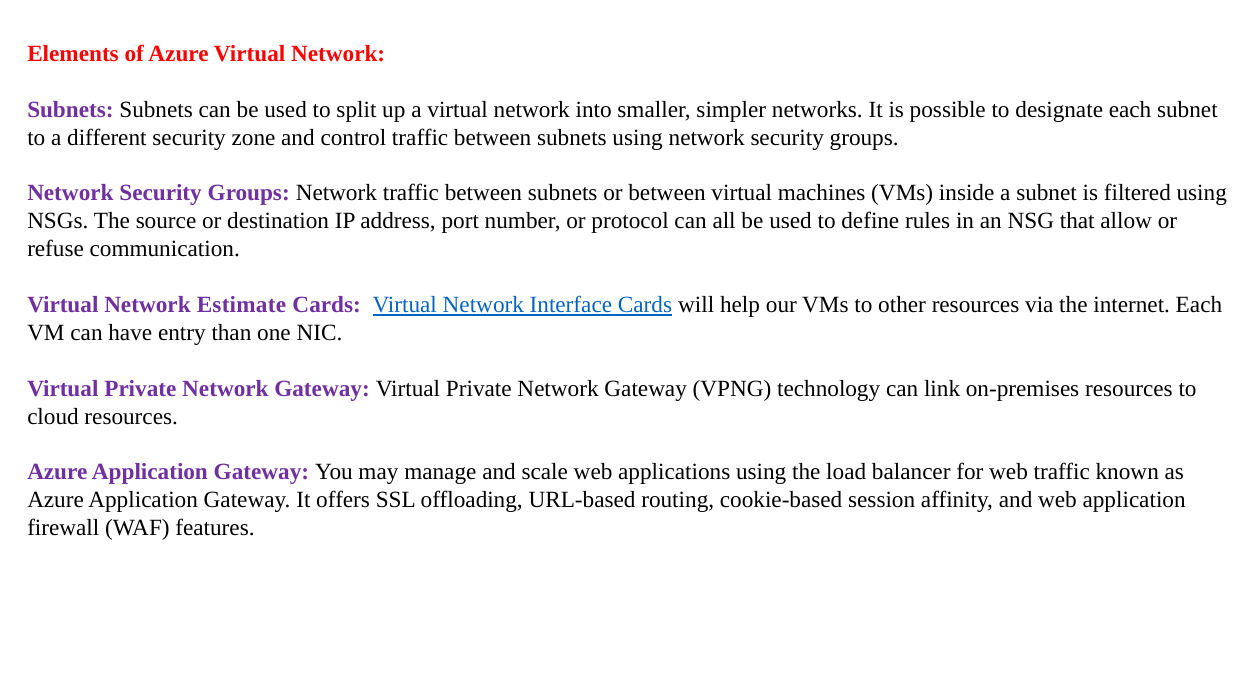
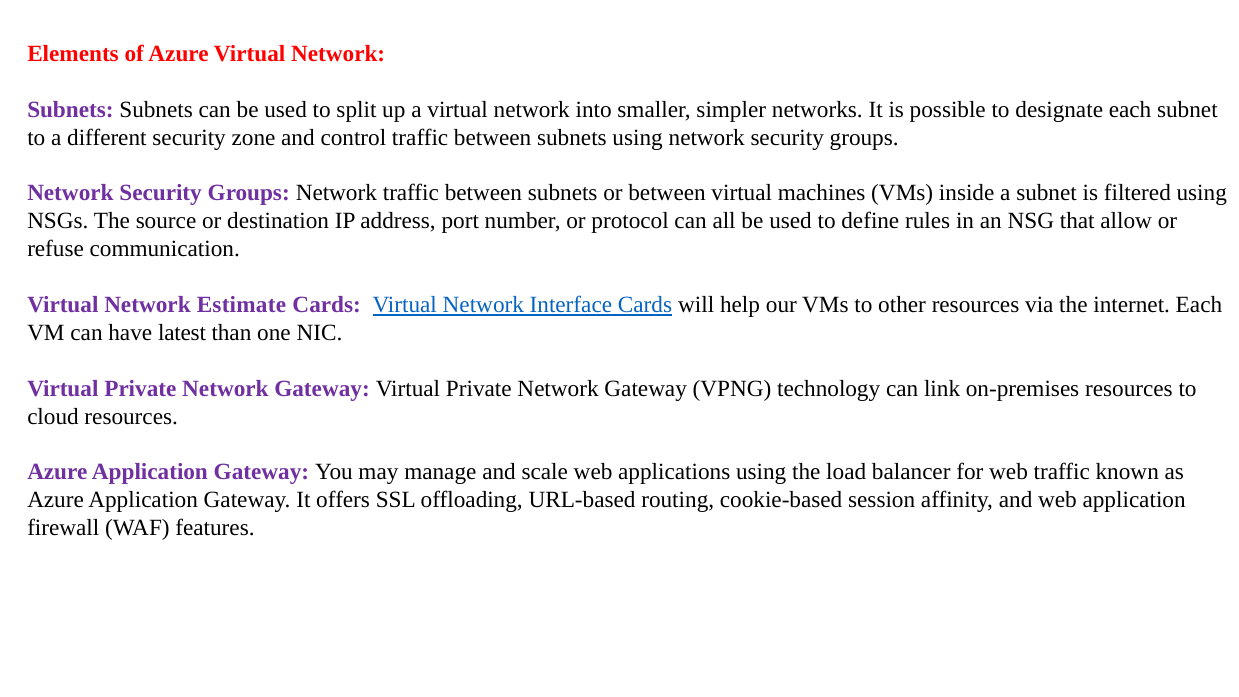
entry: entry -> latest (182, 333)
